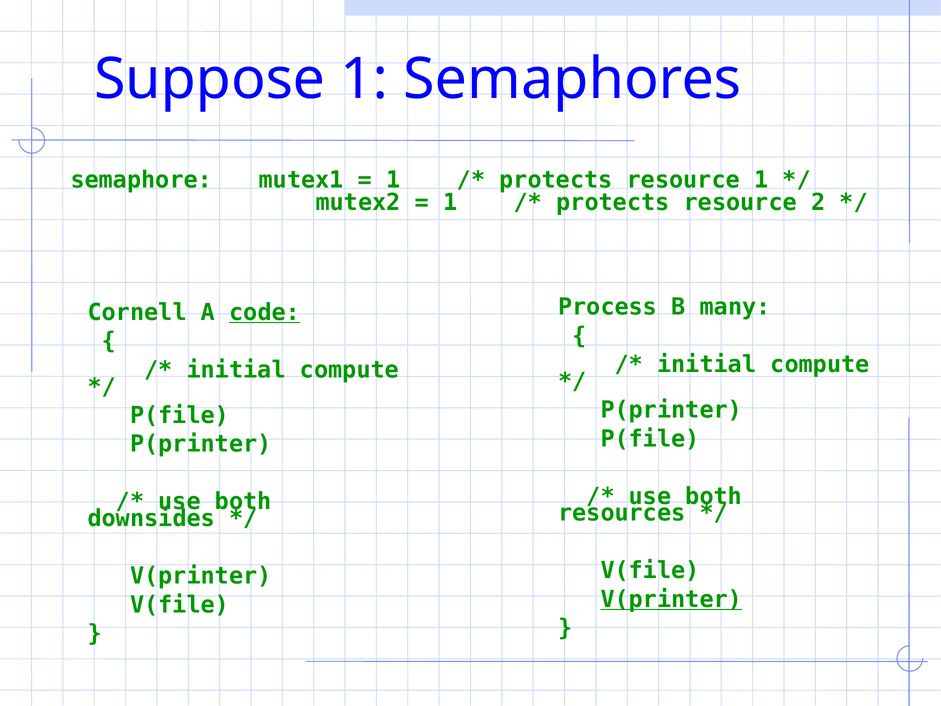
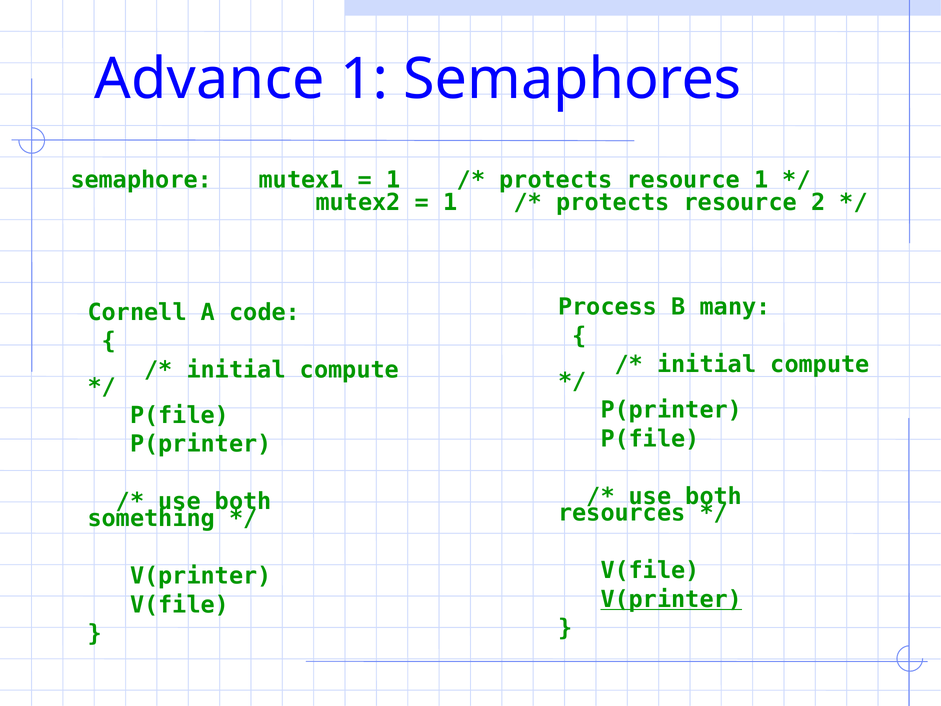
Suppose: Suppose -> Advance (209, 79)
code underline: present -> none (265, 312)
downsides: downsides -> something (151, 518)
